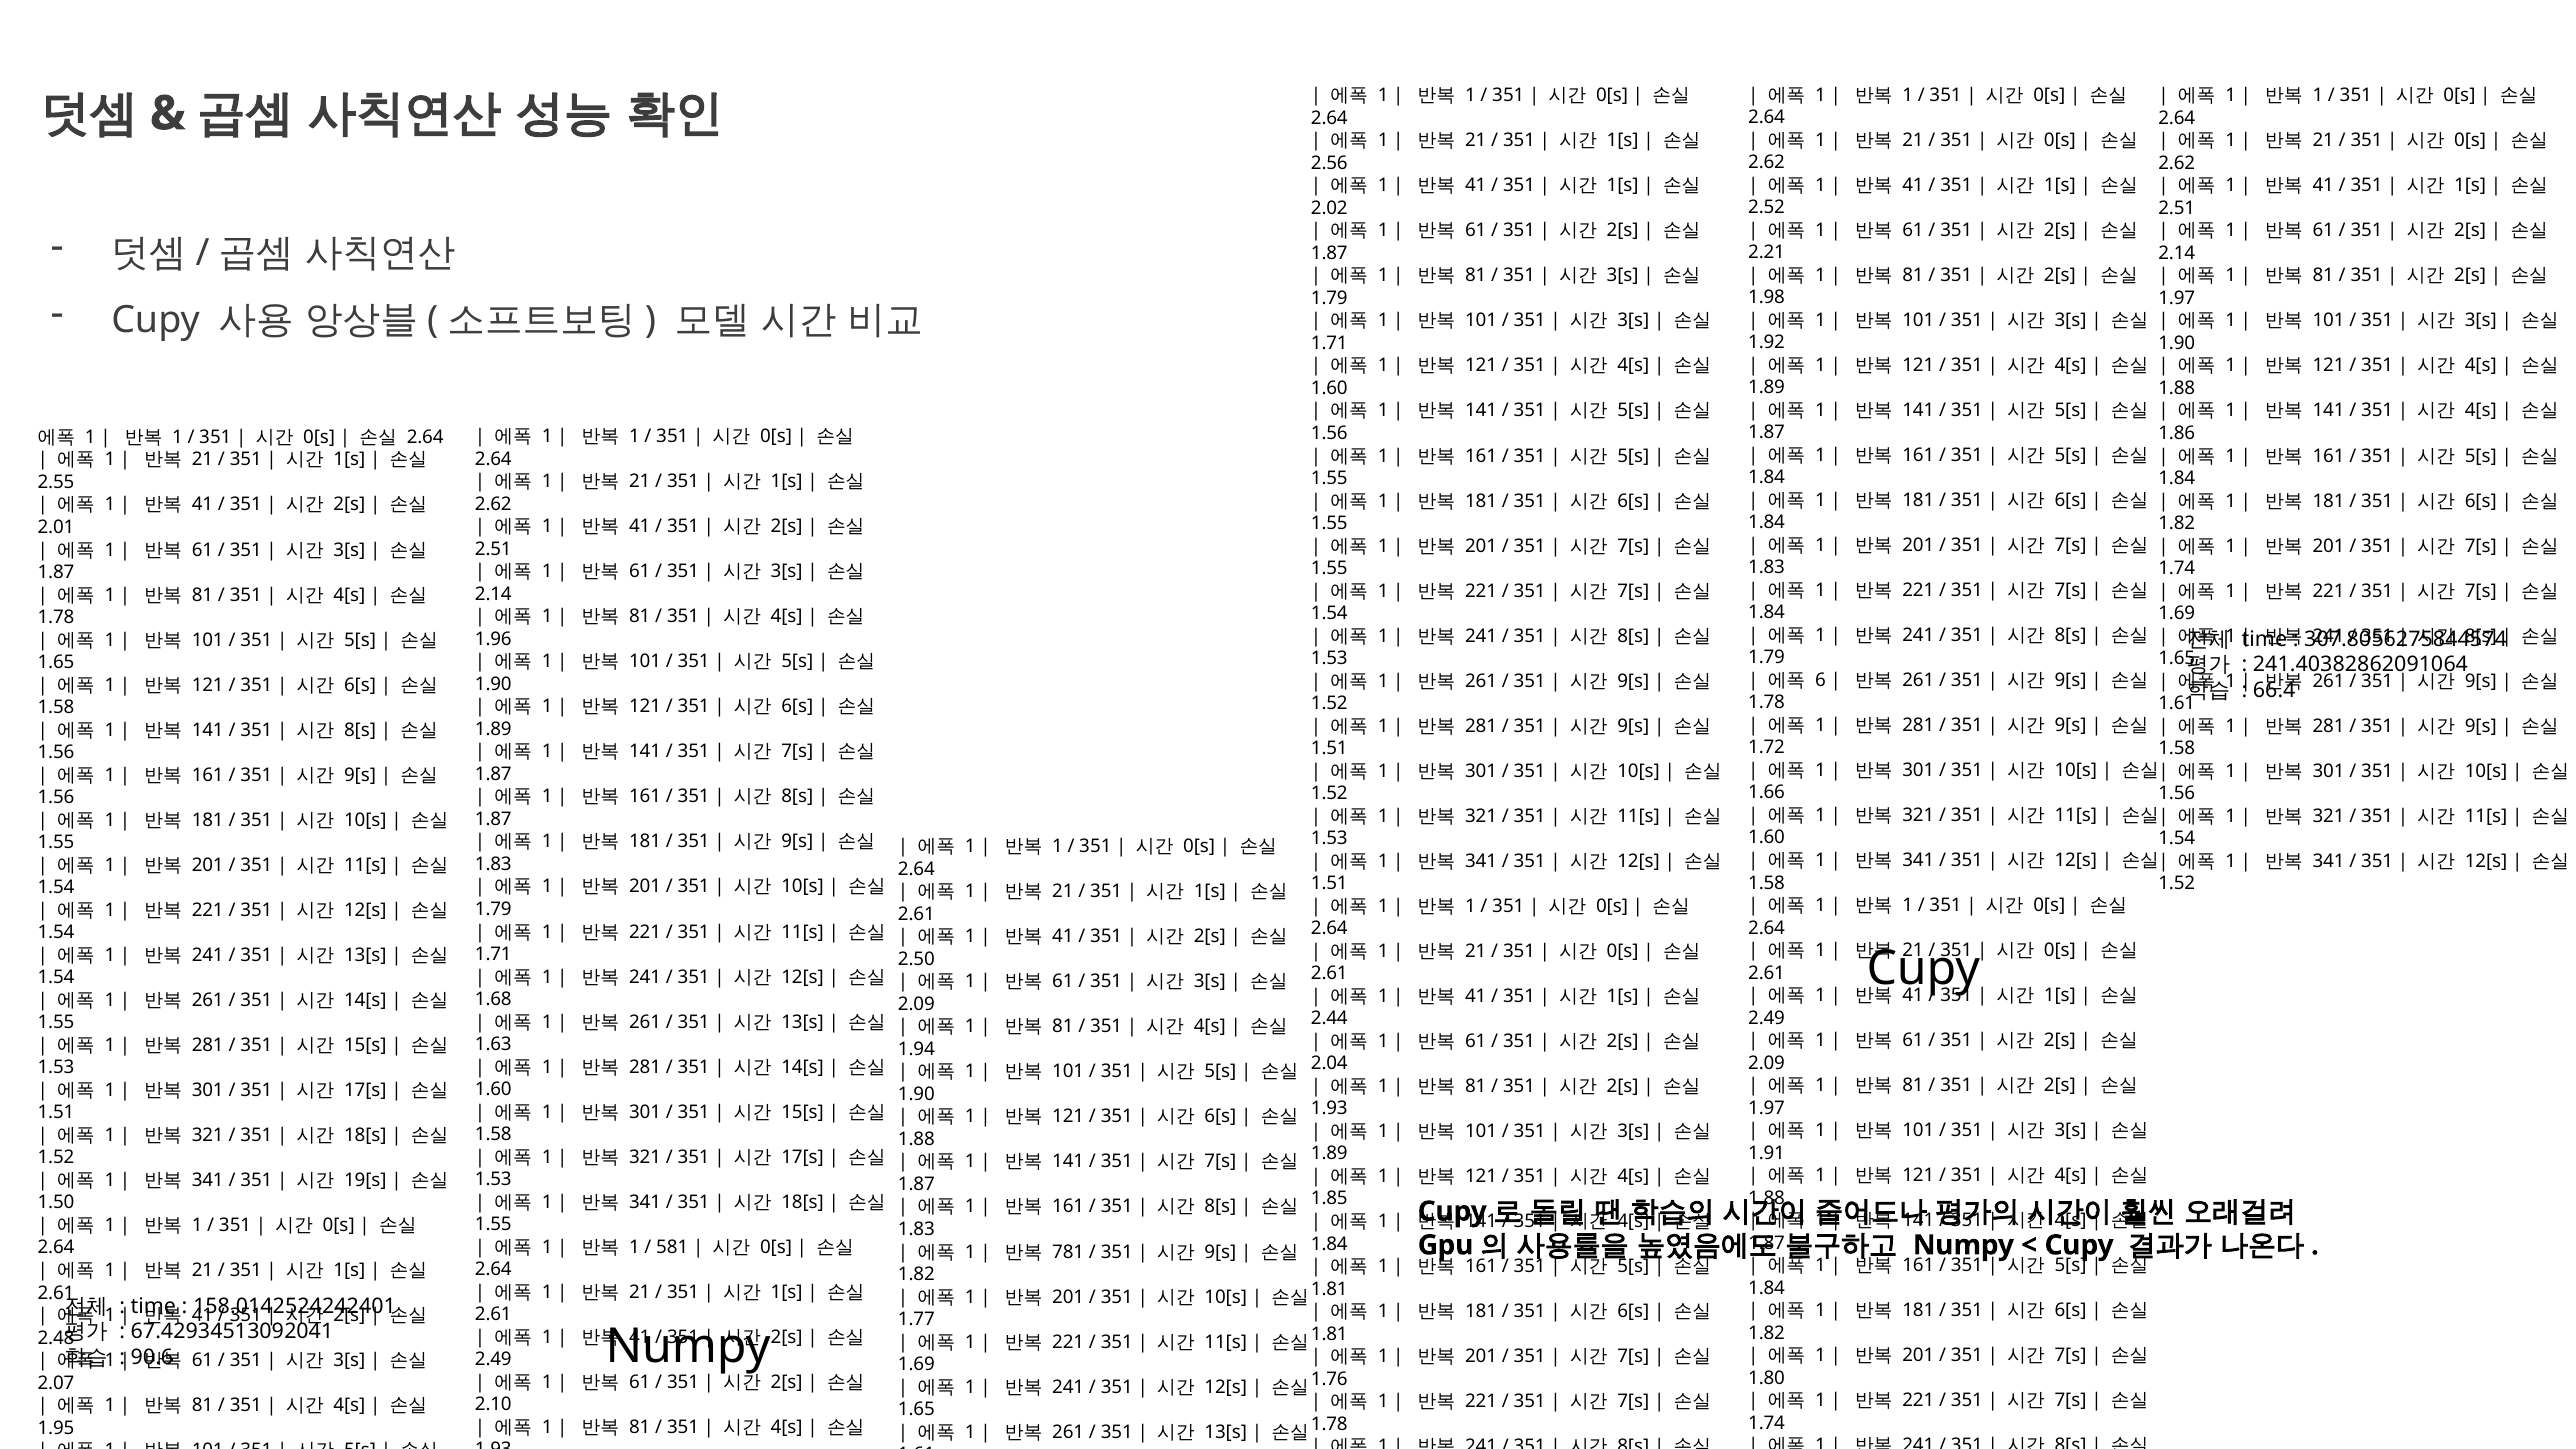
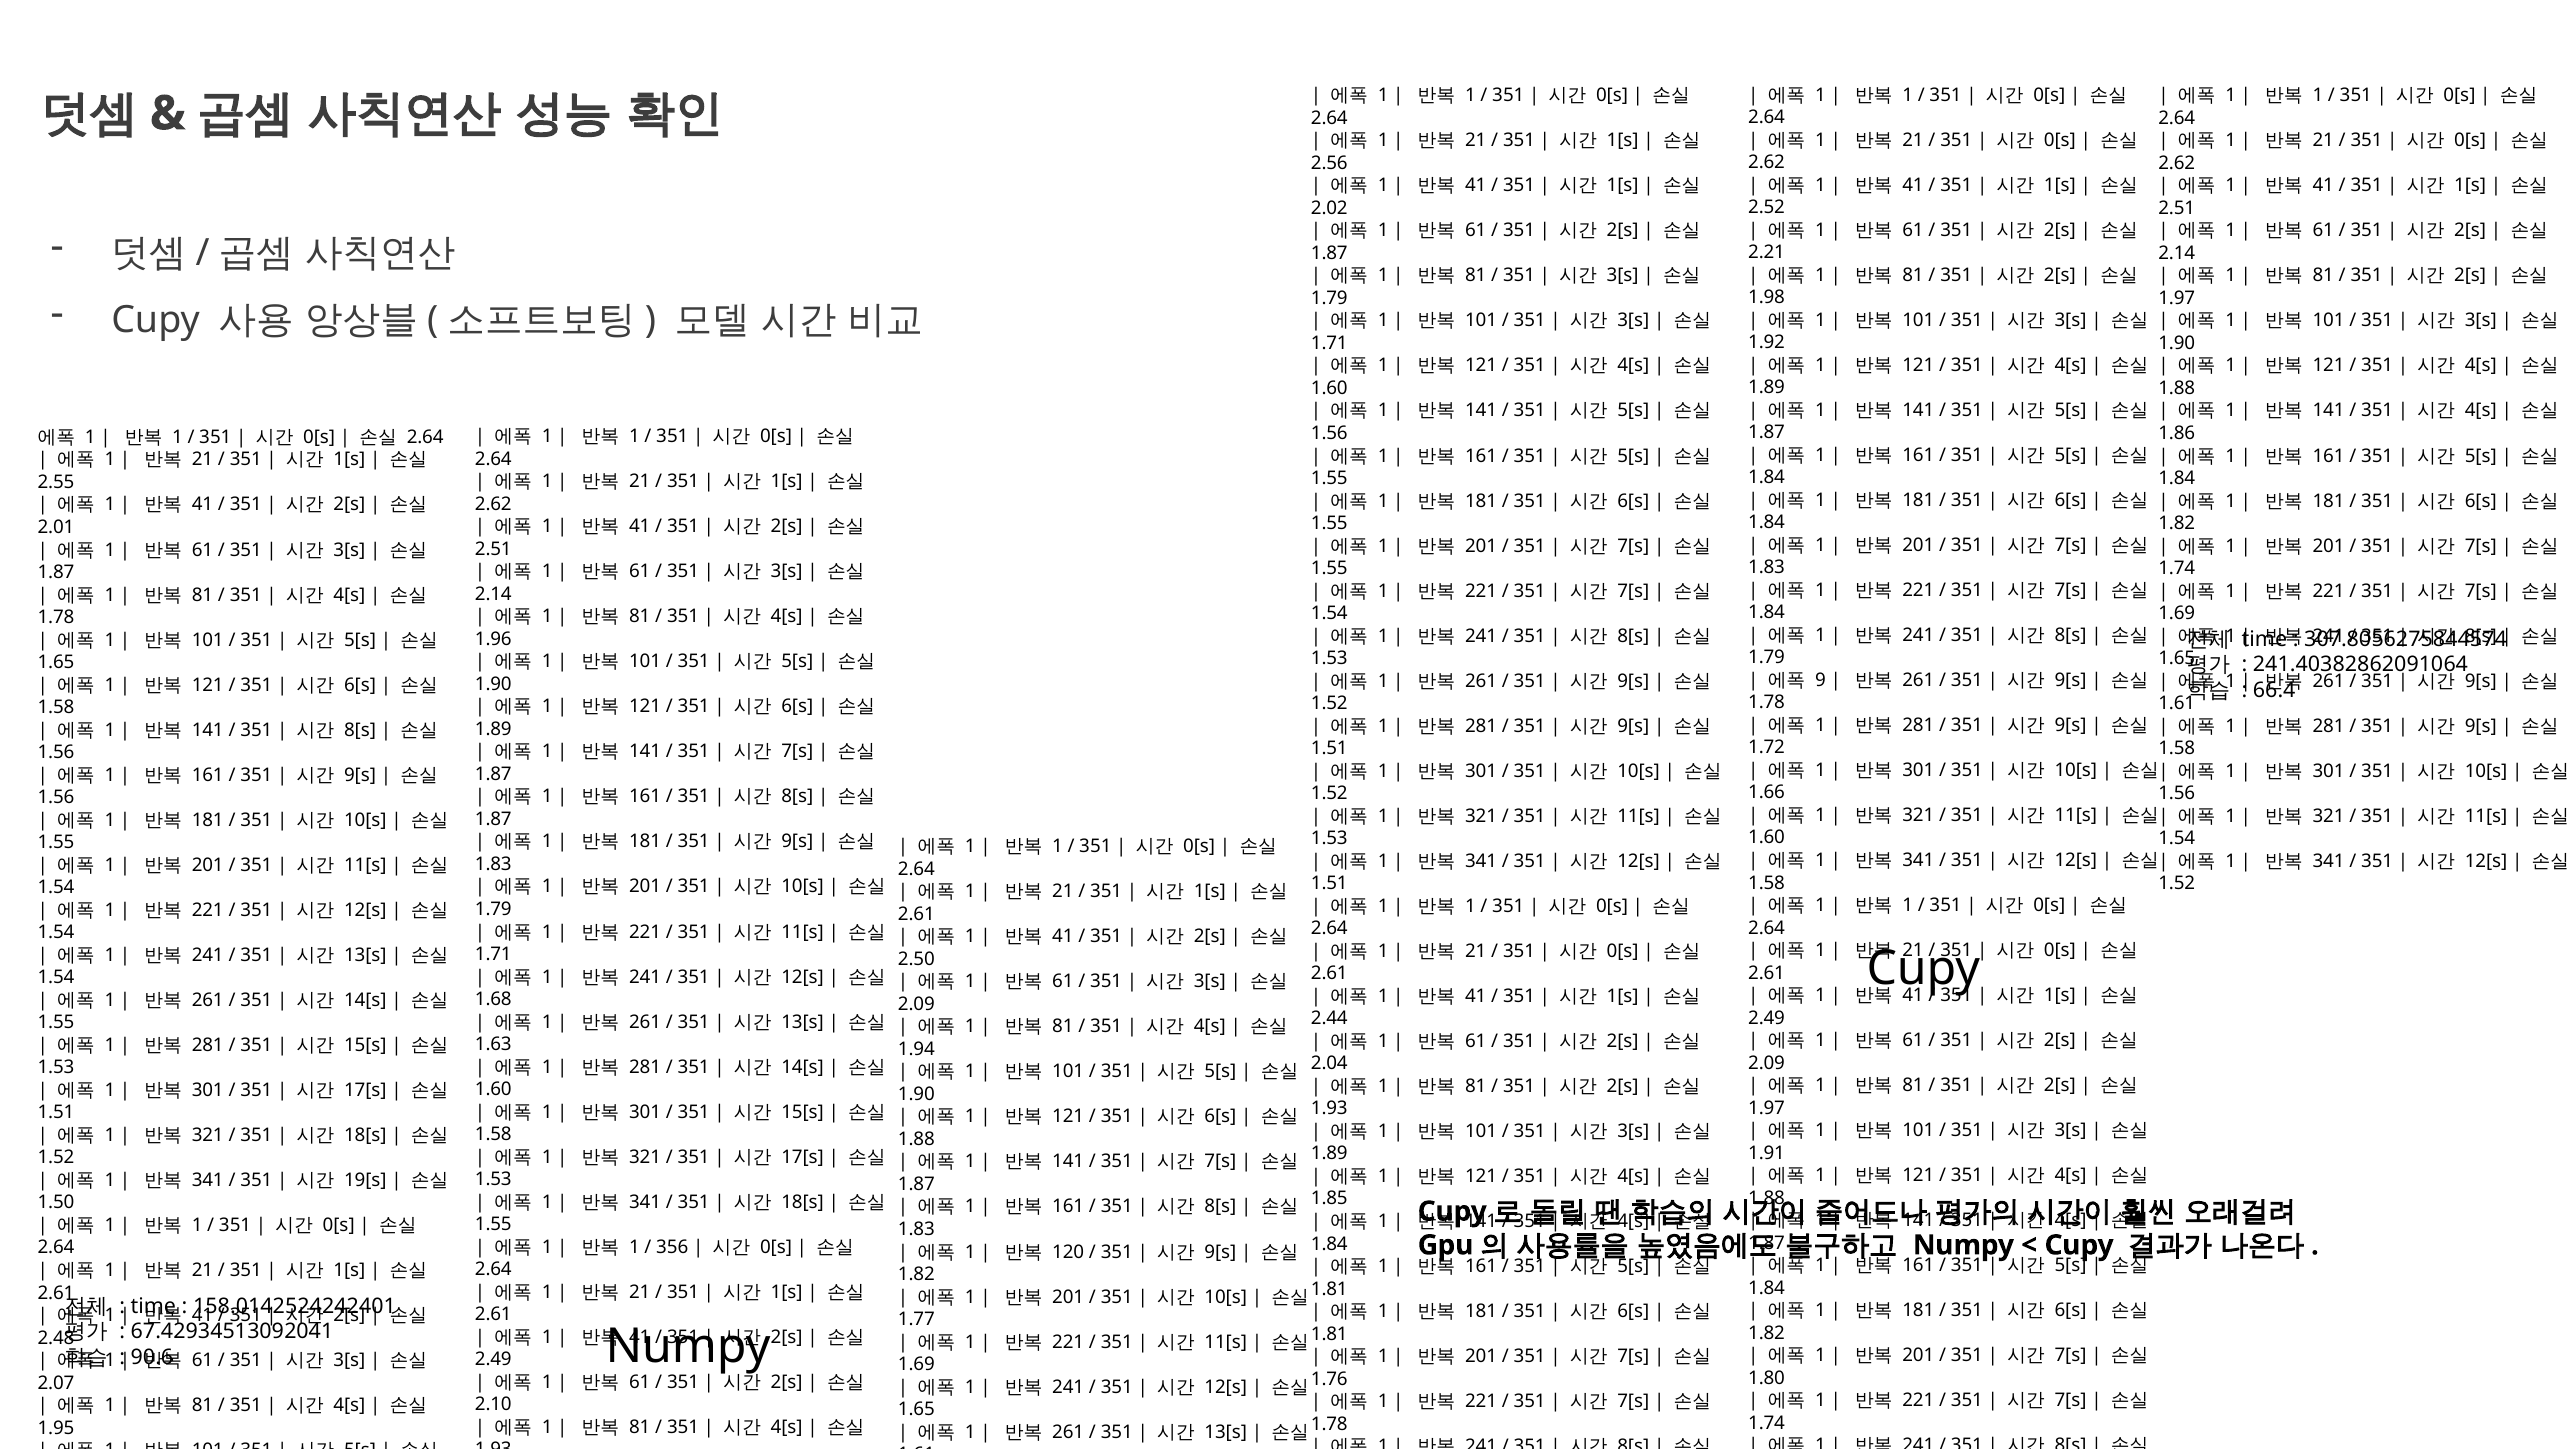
6: 6 -> 9 (1820, 680)
581: 581 -> 356 (672, 1247)
781: 781 -> 120 (1068, 1252)
